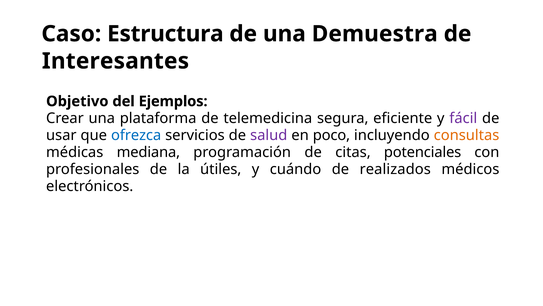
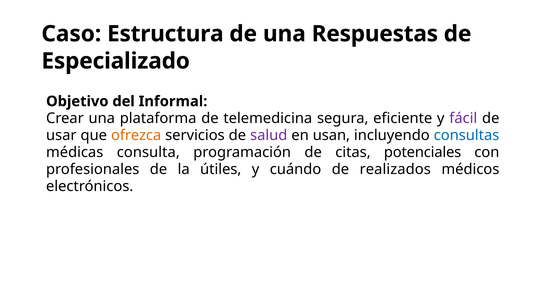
Demuestra: Demuestra -> Respuestas (375, 34)
Interesantes: Interesantes -> Especializado (116, 61)
Ejemplos: Ejemplos -> Informal (173, 101)
ofrezca colour: blue -> orange (136, 135)
poco: poco -> usan (331, 135)
consultas colour: orange -> blue (467, 135)
mediana: mediana -> consulta (148, 152)
